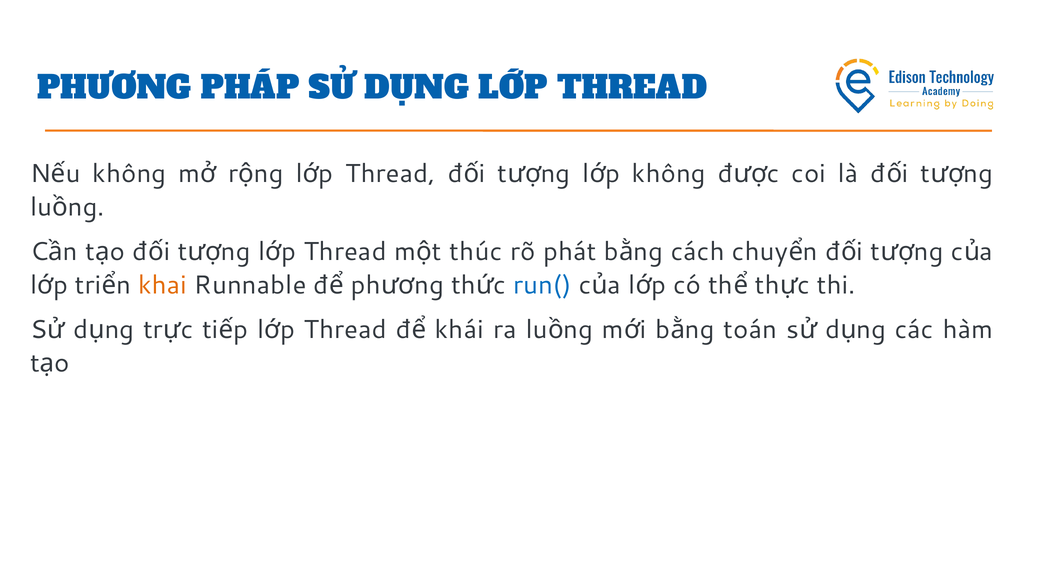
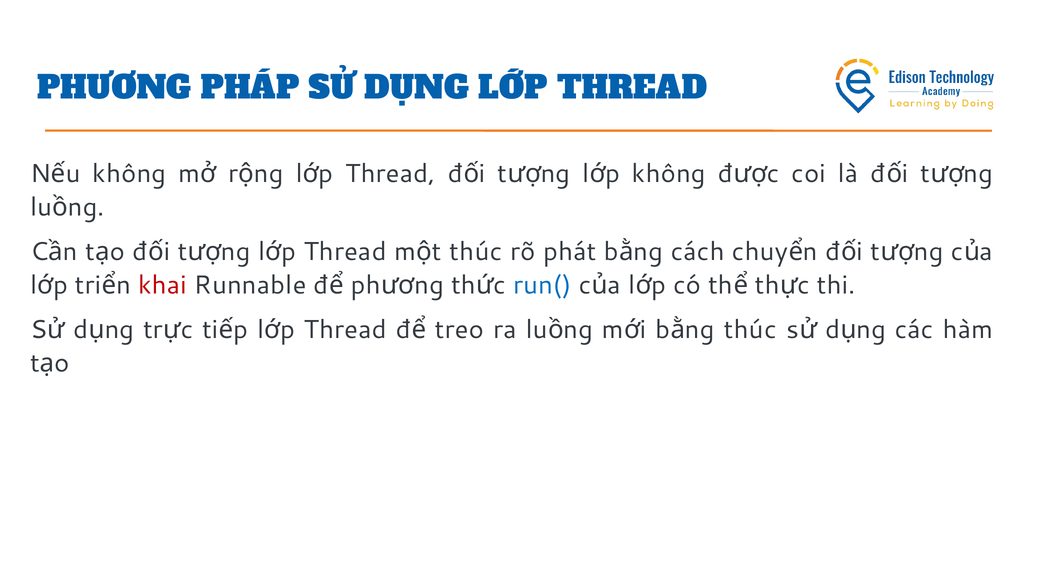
khai colour: orange -> red (163, 285)
khái: khái -> treo (459, 330)
toán: toán -> thúc (750, 330)
